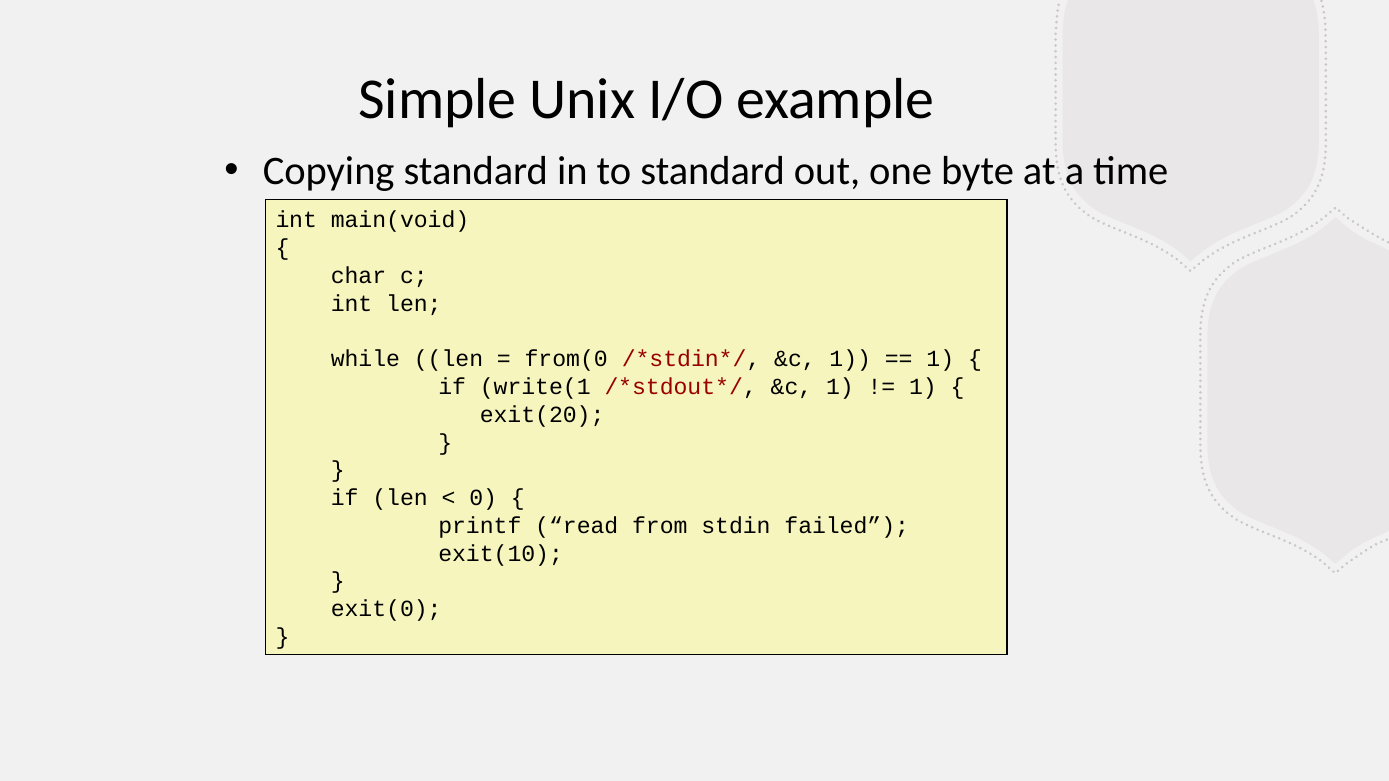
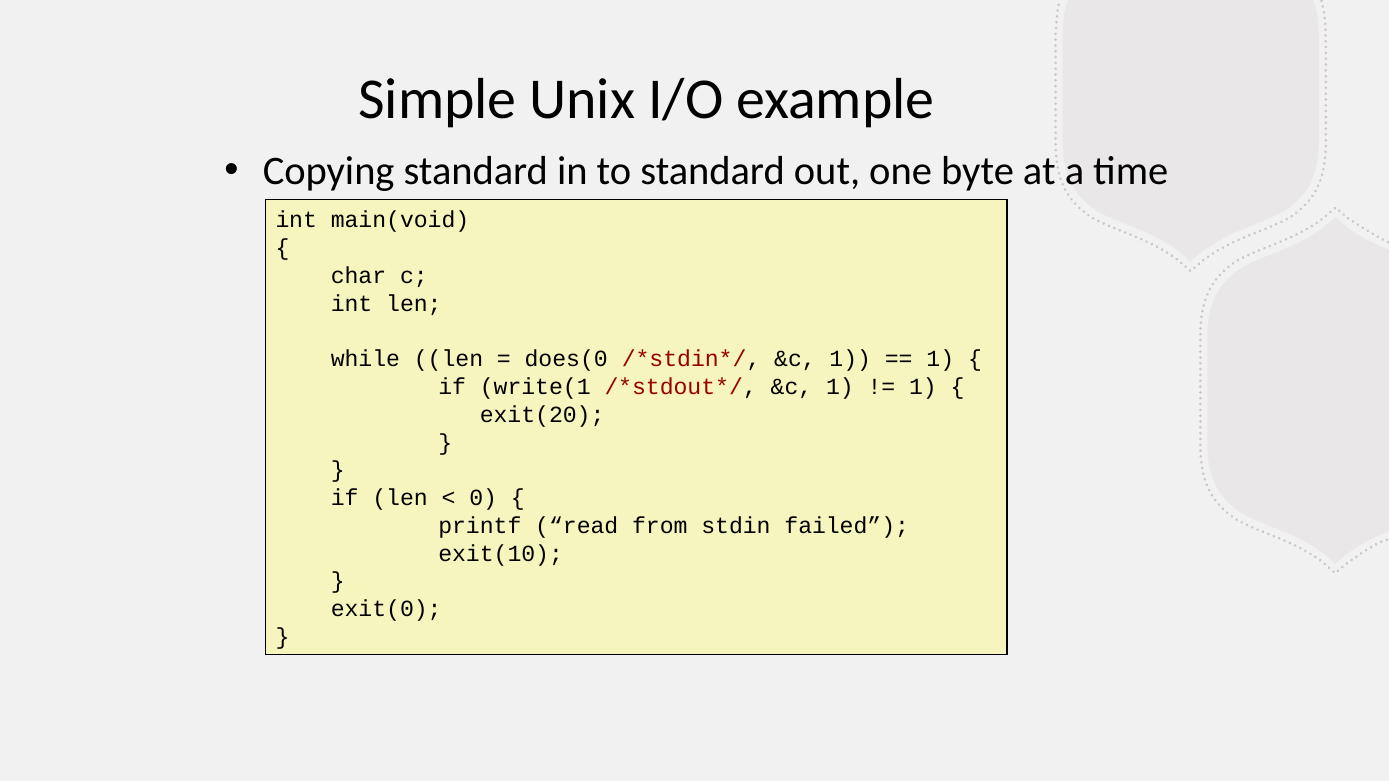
from(0: from(0 -> does(0 (566, 359)
